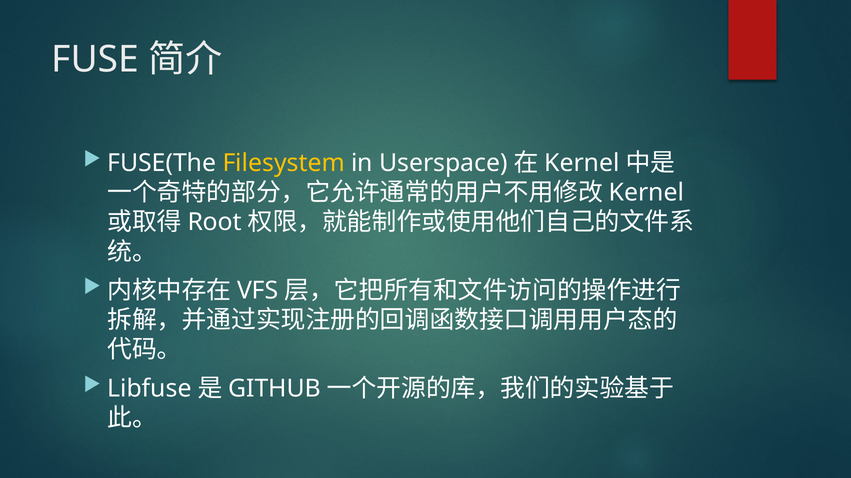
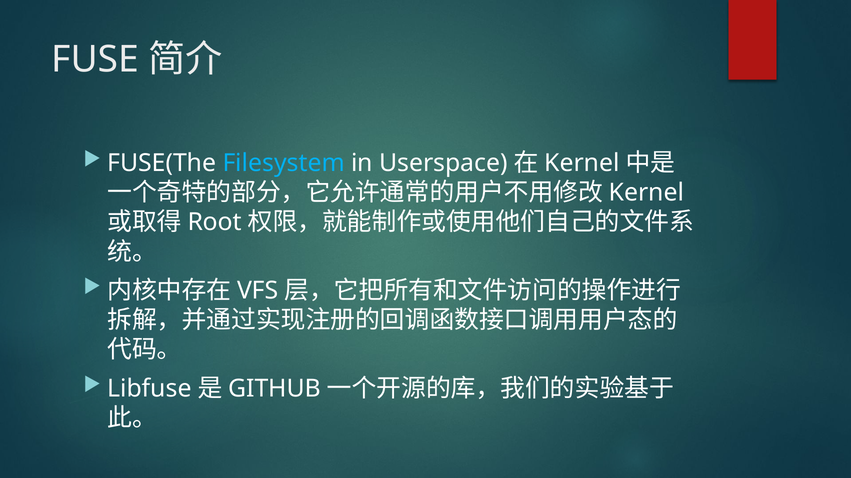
Filesystem colour: yellow -> light blue (284, 163)
